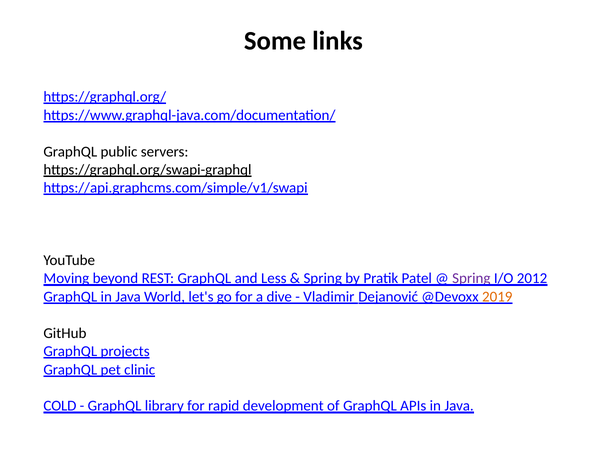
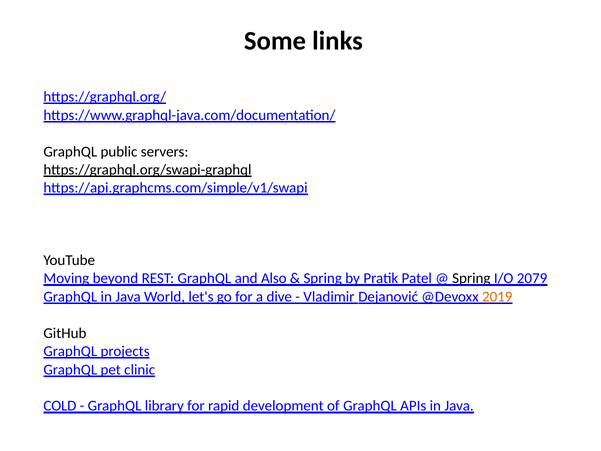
Less: Less -> Also (274, 278)
Spring colour: purple -> black (471, 278)
2012: 2012 -> 2079 (532, 278)
